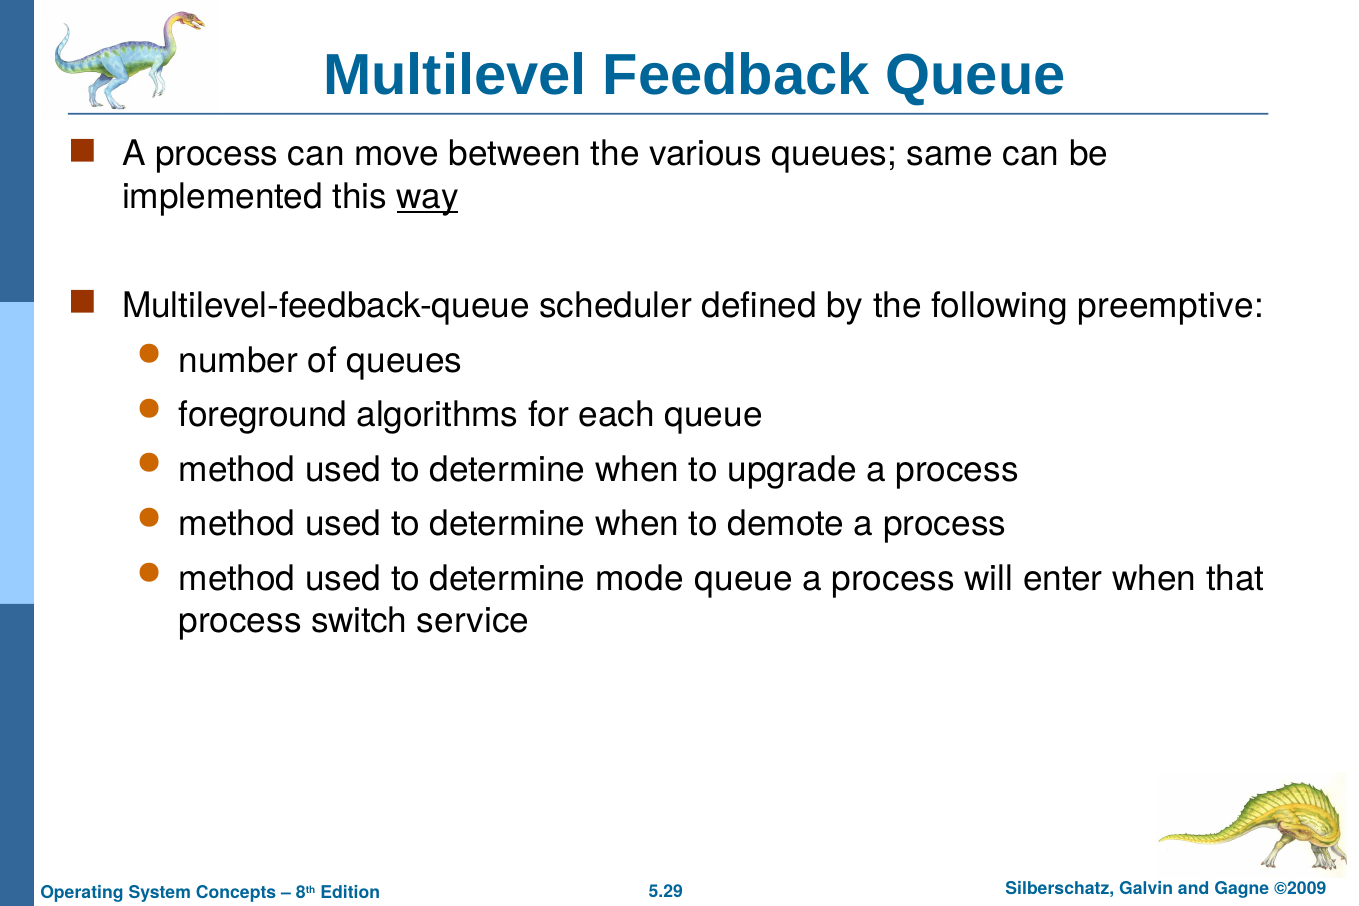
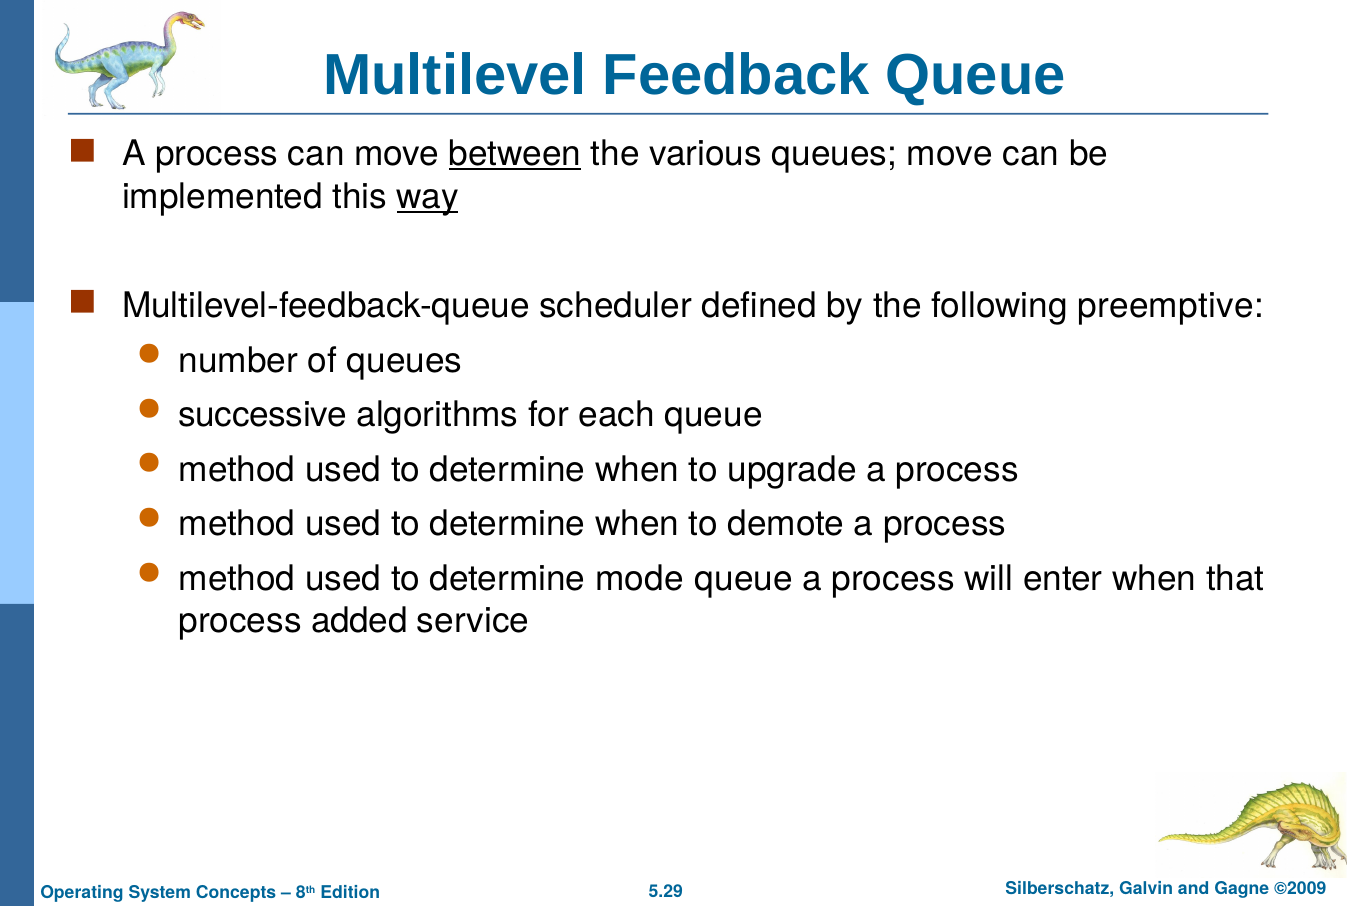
between underline: none -> present (515, 154)
queues same: same -> move (950, 154)
foreground: foreground -> successive (263, 415)
switch: switch -> added (359, 621)
